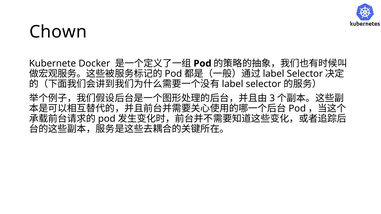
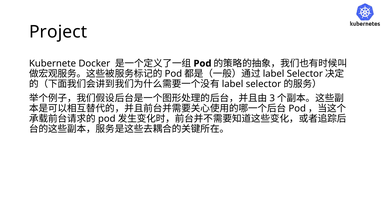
Chown: Chown -> Project (58, 32)
